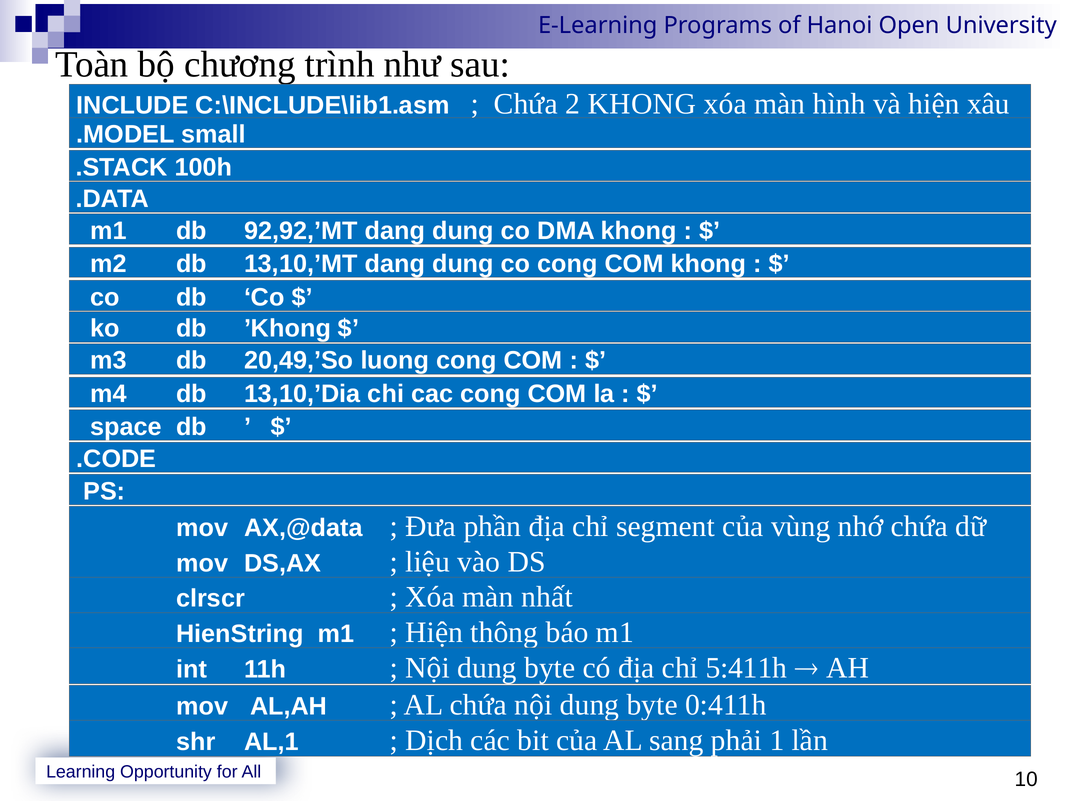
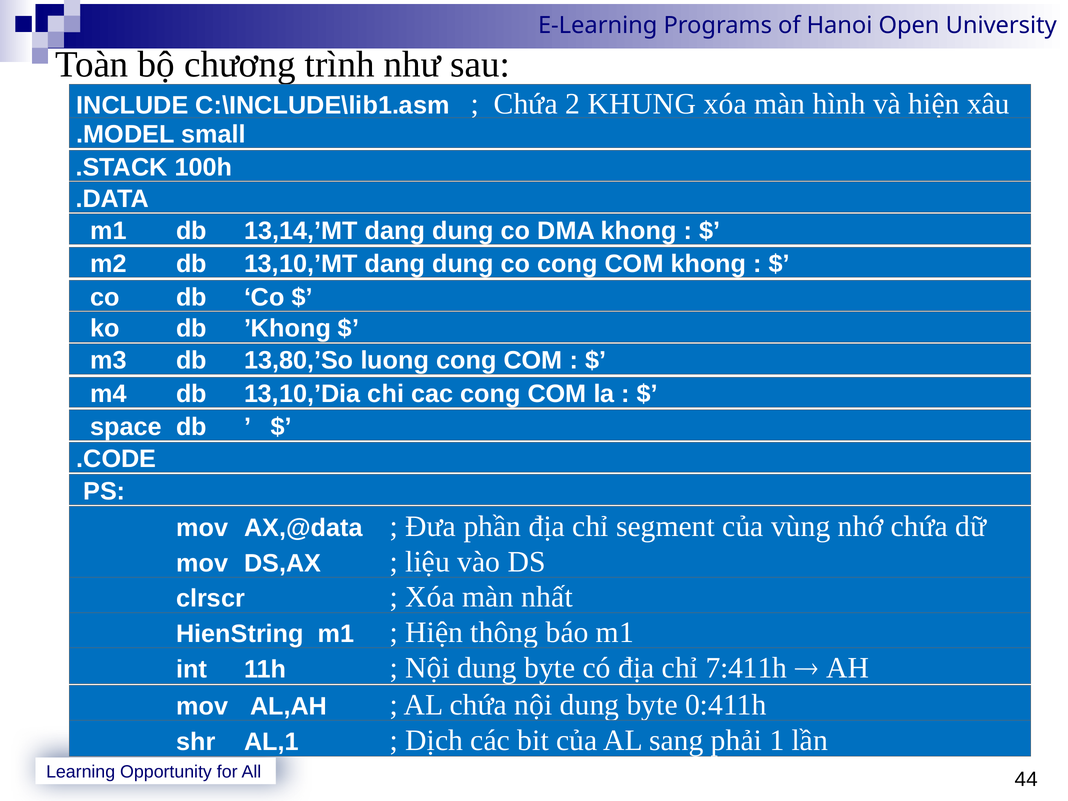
2 KHONG: KHONG -> KHUNG (642, 104)
92,92,’MT: 92,92,’MT -> 13,14,’MT (301, 231)
20,49,’So: 20,49,’So -> 13,80,’So (299, 361)
5:411h: 5:411h -> 7:411h (746, 668)
10: 10 -> 44 (1026, 779)
